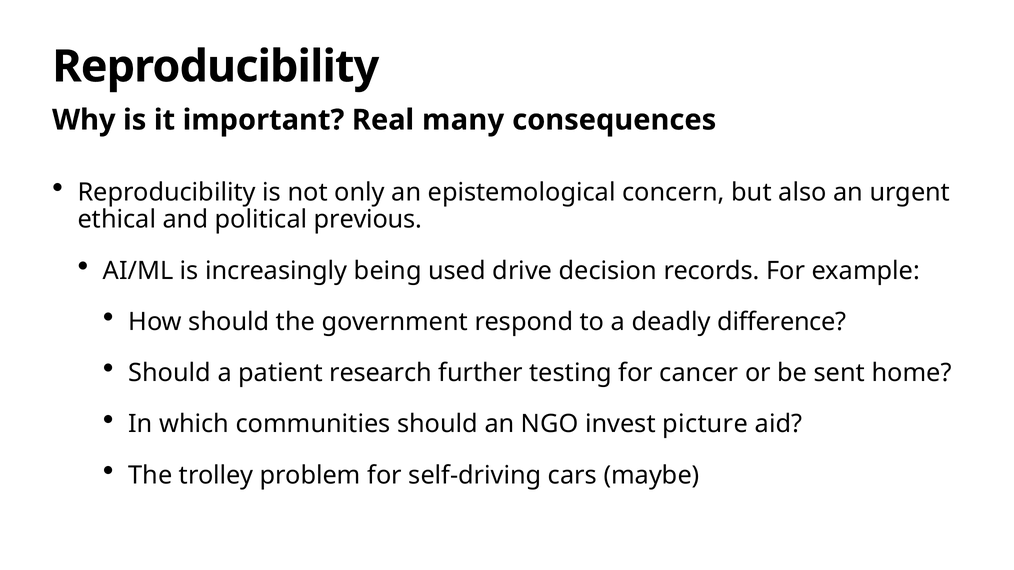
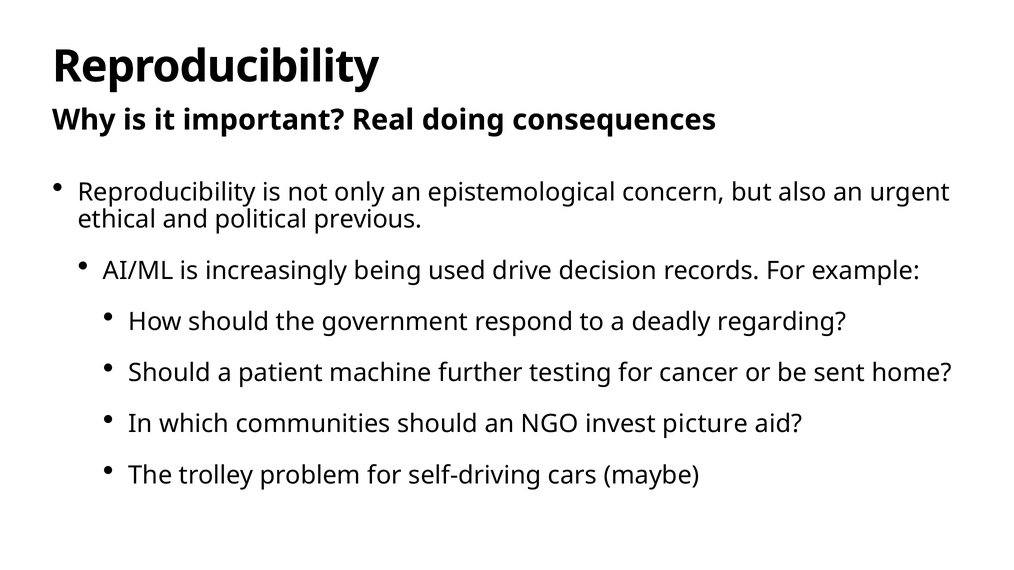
many: many -> doing (463, 120)
difference: difference -> regarding (782, 322)
research: research -> machine (381, 373)
